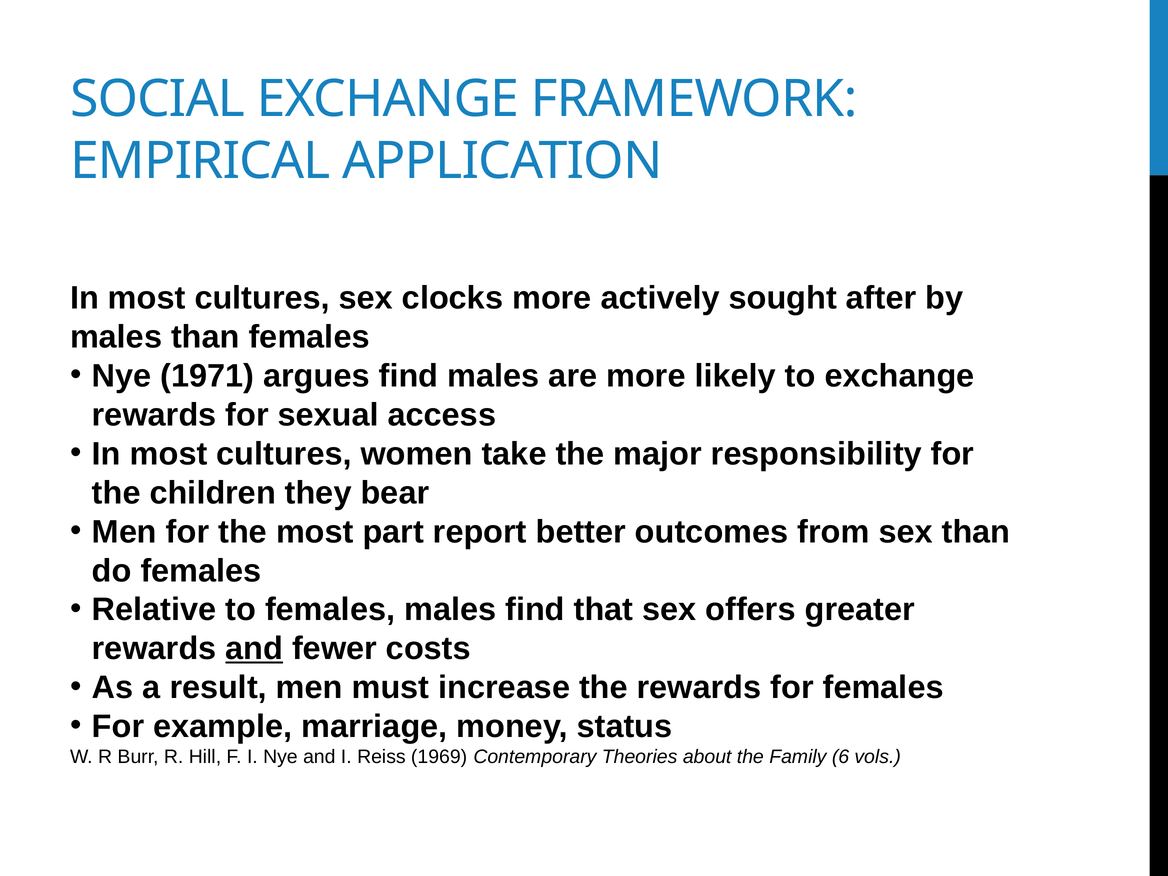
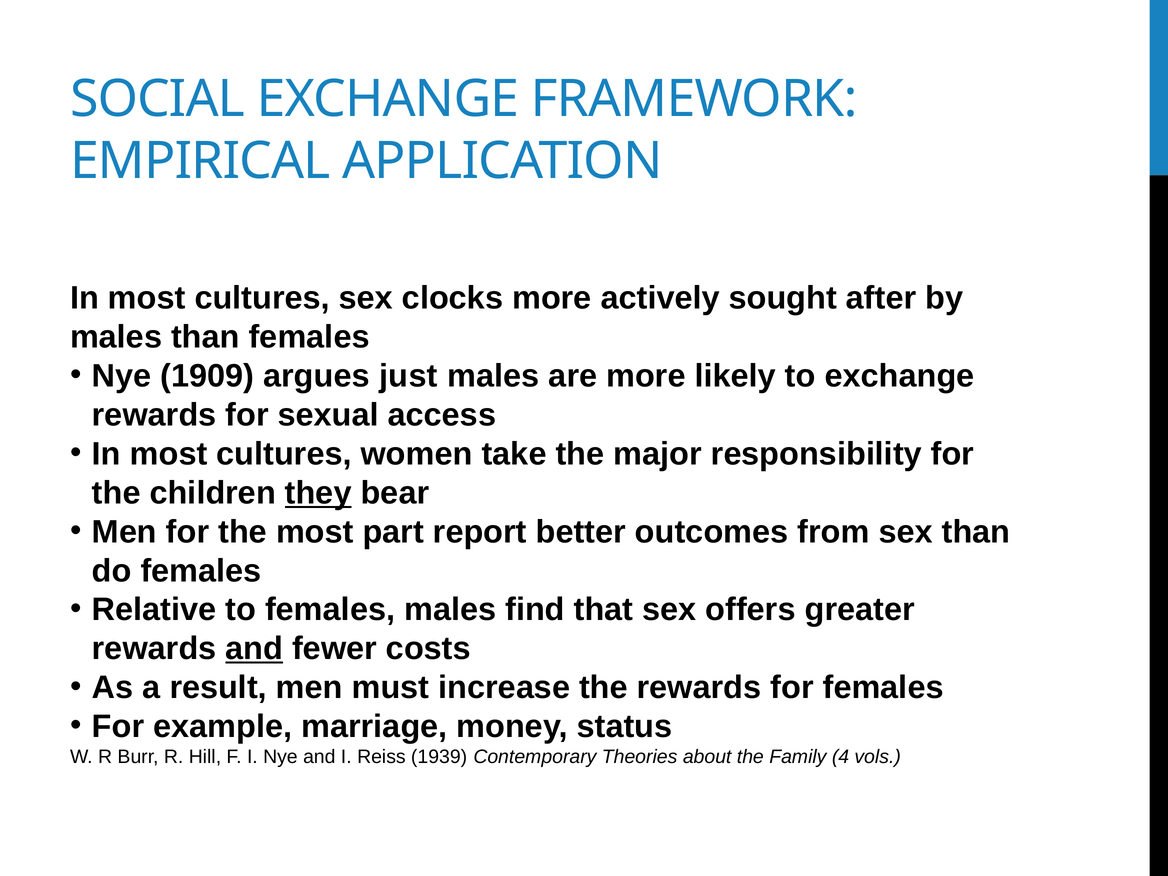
1971: 1971 -> 1909 (207, 376)
argues find: find -> just (408, 376)
they underline: none -> present (318, 493)
1969: 1969 -> 1939 (439, 757)
6: 6 -> 4 (841, 757)
